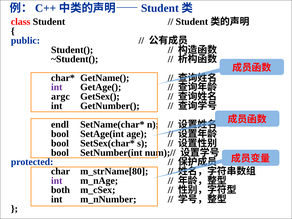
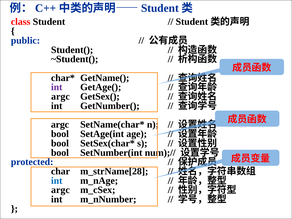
endl: endl -> argc (60, 125)
m_strName[80: m_strName[80 -> m_strName[28 (114, 171)
int colour: purple -> blue (57, 181)
both: both -> argc (60, 190)
